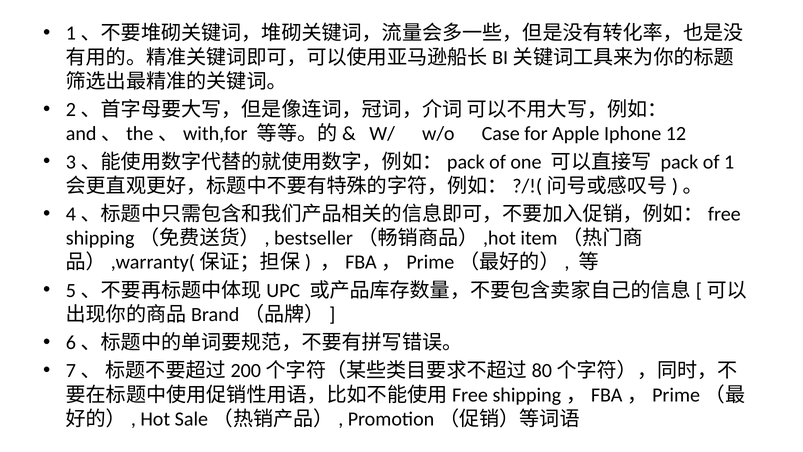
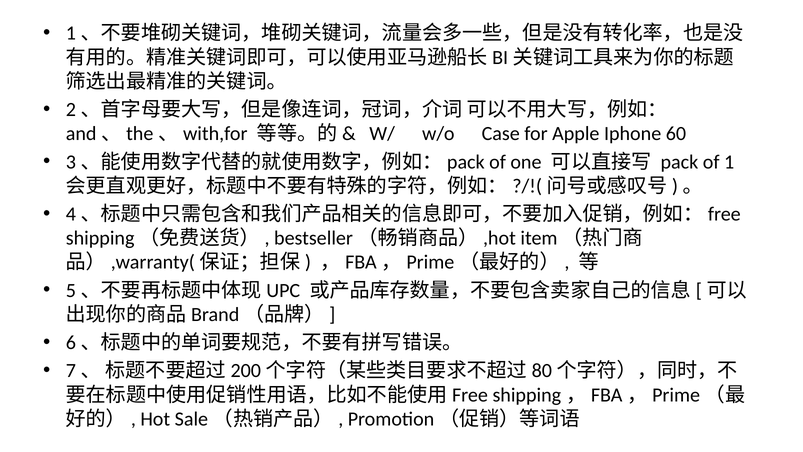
12: 12 -> 60 (676, 134)
